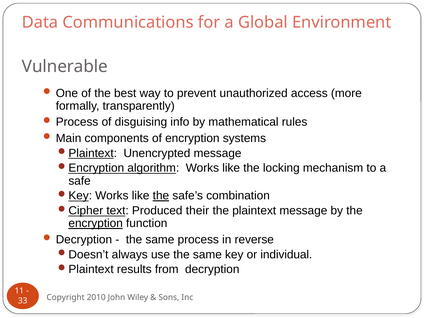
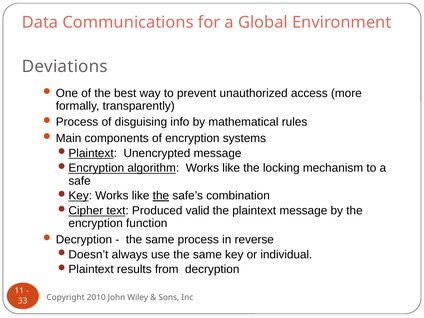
Vulnerable: Vulnerable -> Deviations (65, 67)
their: their -> valid (198, 211)
encryption underline: present -> none (96, 223)
